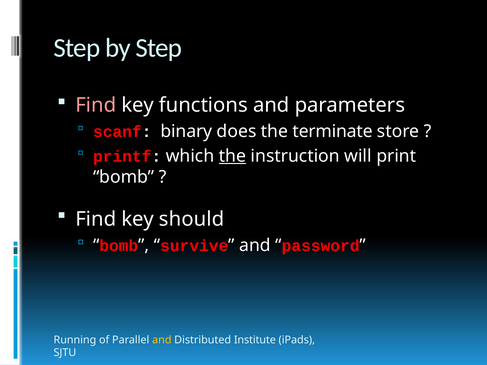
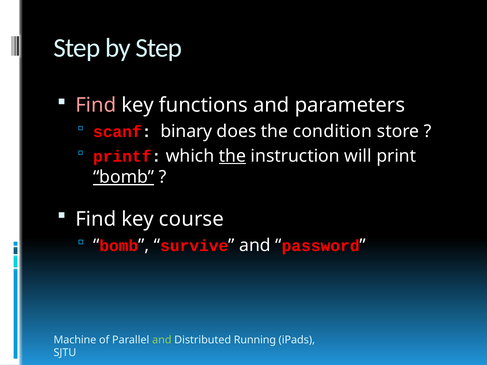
terminate: terminate -> condition (332, 131)
bomb underline: none -> present (124, 177)
should: should -> course (191, 219)
Running: Running -> Machine (75, 340)
and colour: yellow -> light green (162, 340)
Institute: Institute -> Running (255, 340)
